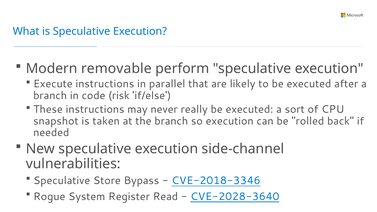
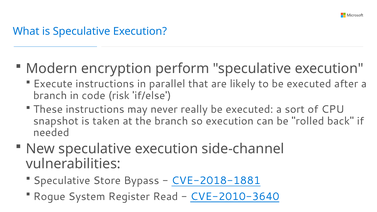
removable: removable -> encryption (116, 68)
CVE-2018-3346: CVE-2018-3346 -> CVE-2018-1881 (216, 181)
CVE-2028-3640: CVE-2028-3640 -> CVE-2010-3640 (235, 197)
